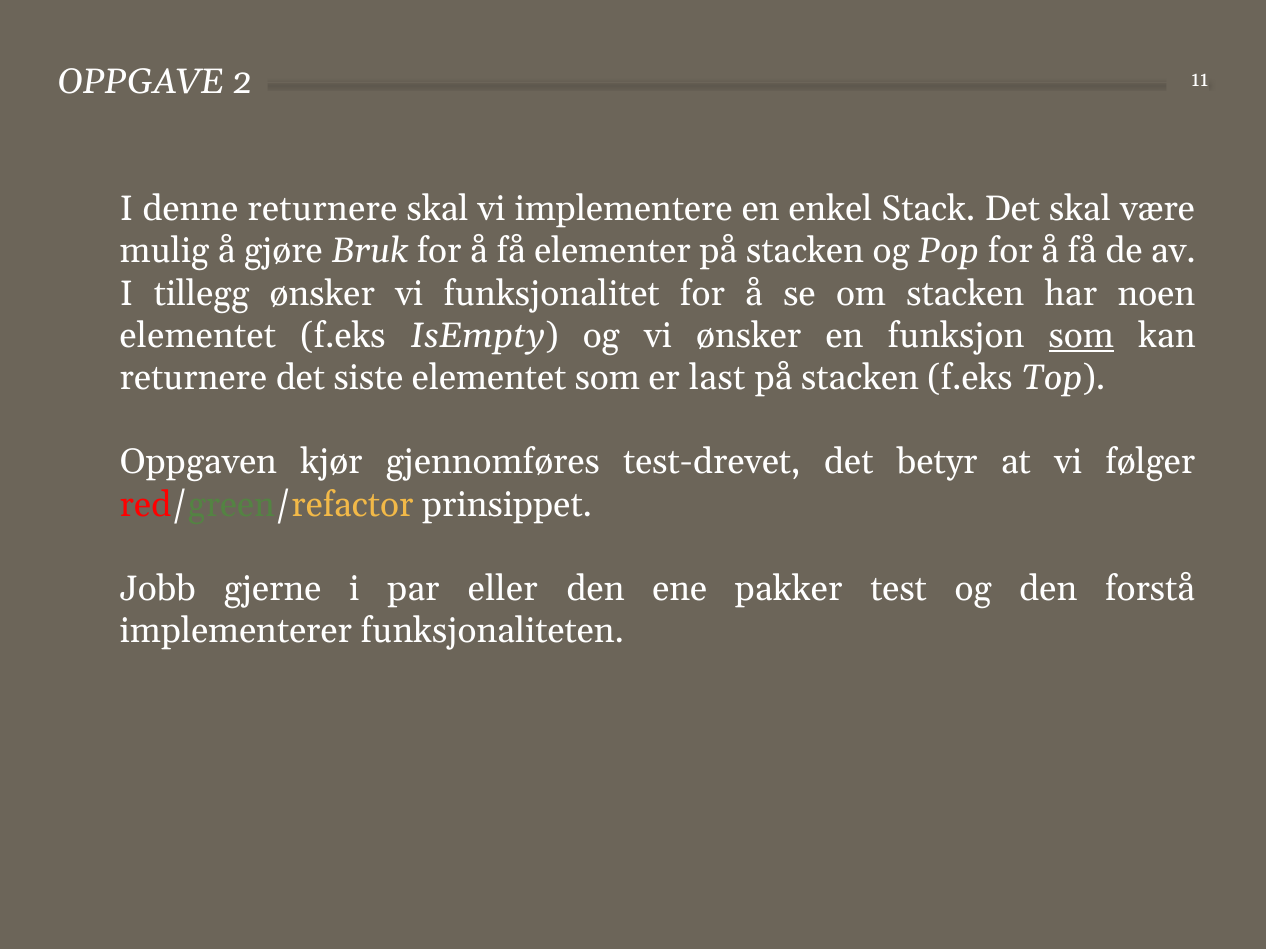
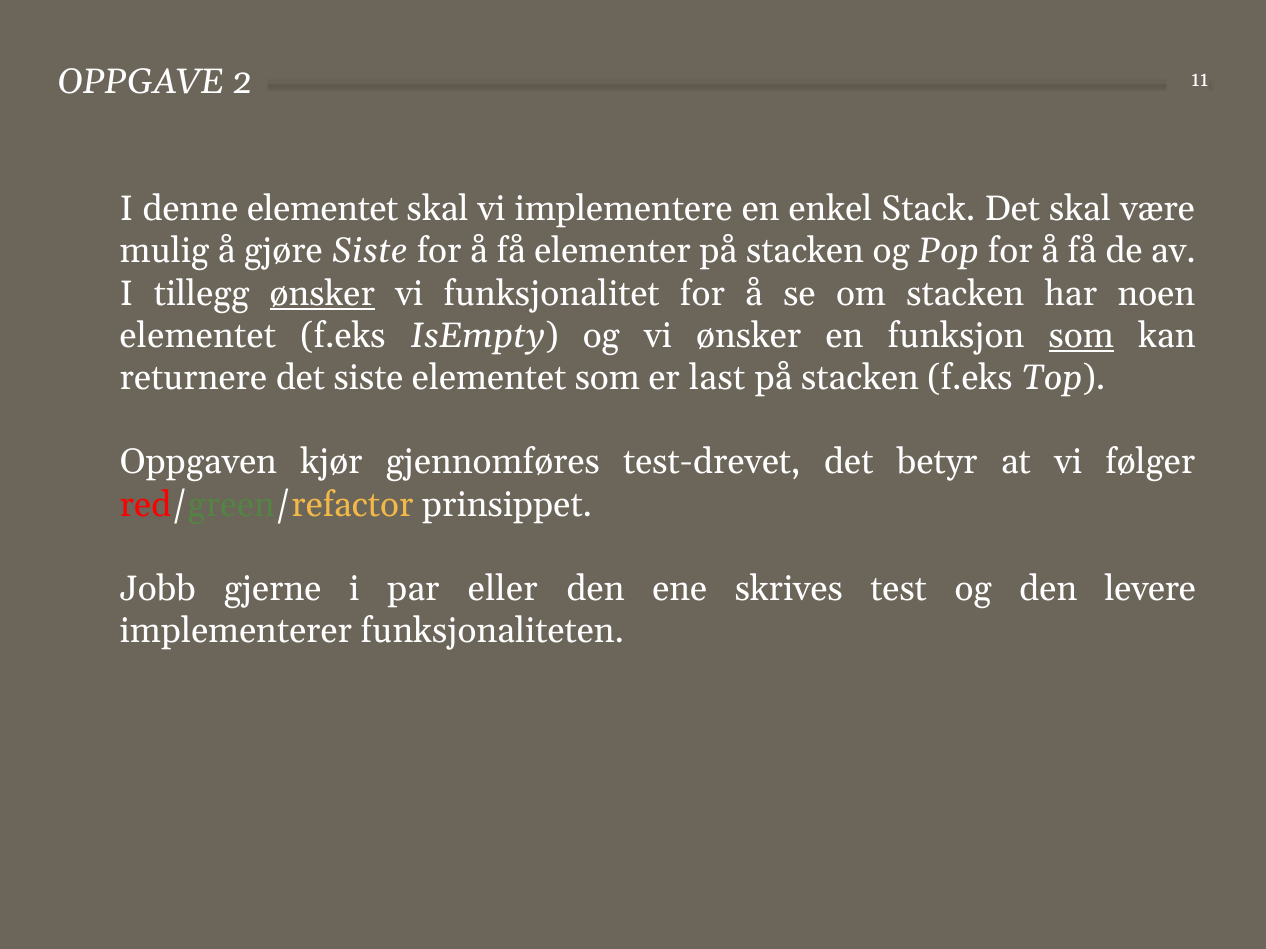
denne returnere: returnere -> elementet (323, 209)
gjøre Bruk: Bruk -> Siste (370, 251)
ønsker underline: none -> present (322, 294)
pakker: pakker -> skrives (789, 589)
forstå: forstå -> levere (1150, 589)
